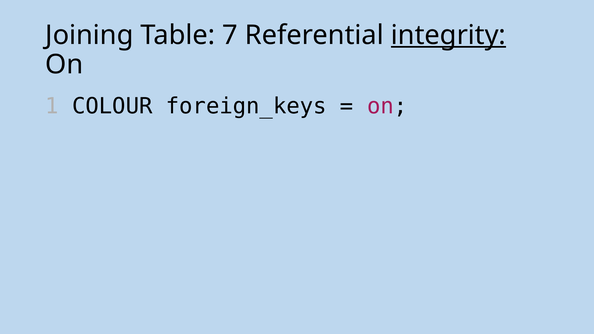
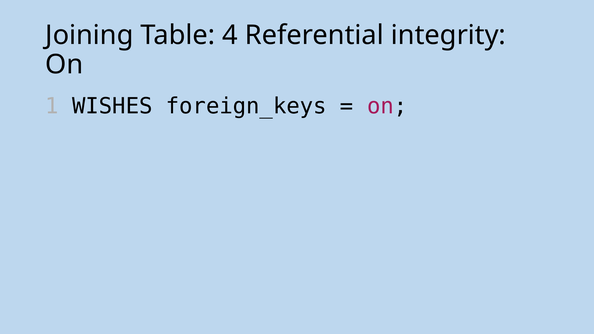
7: 7 -> 4 (230, 35)
integrity underline: present -> none (448, 35)
COLOUR: COLOUR -> WISHES (112, 106)
